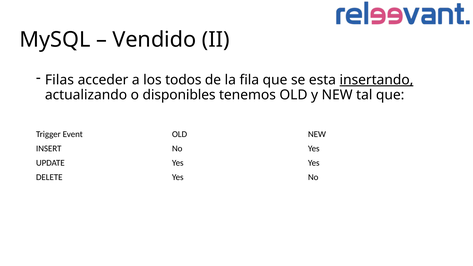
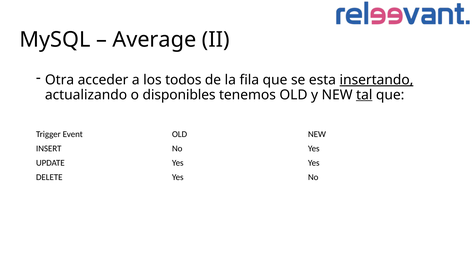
Vendido: Vendido -> Average (154, 40)
Filas: Filas -> Otra (60, 80)
tal underline: none -> present (364, 95)
